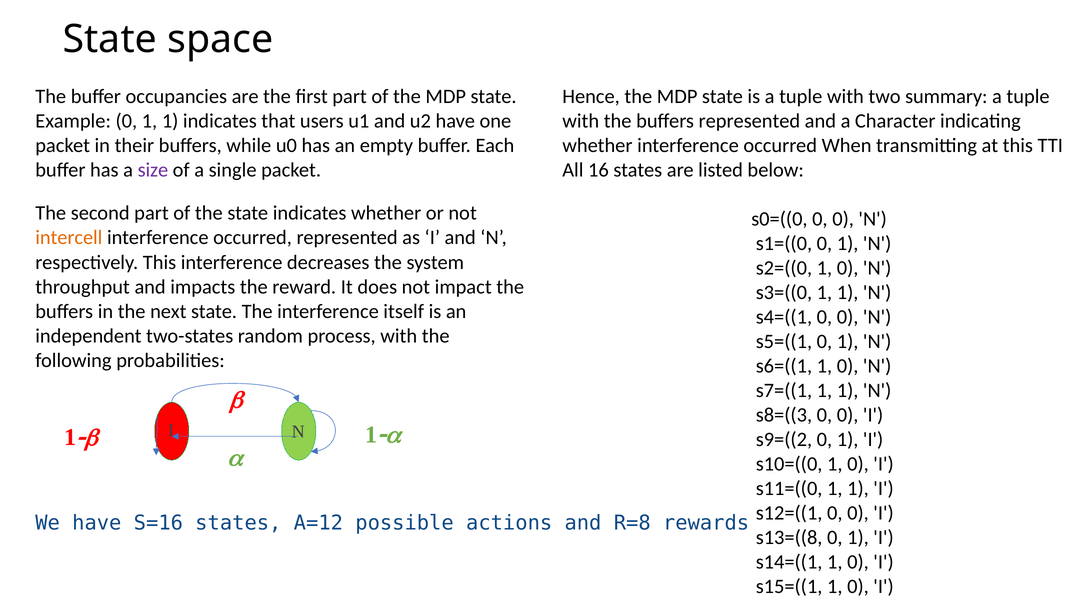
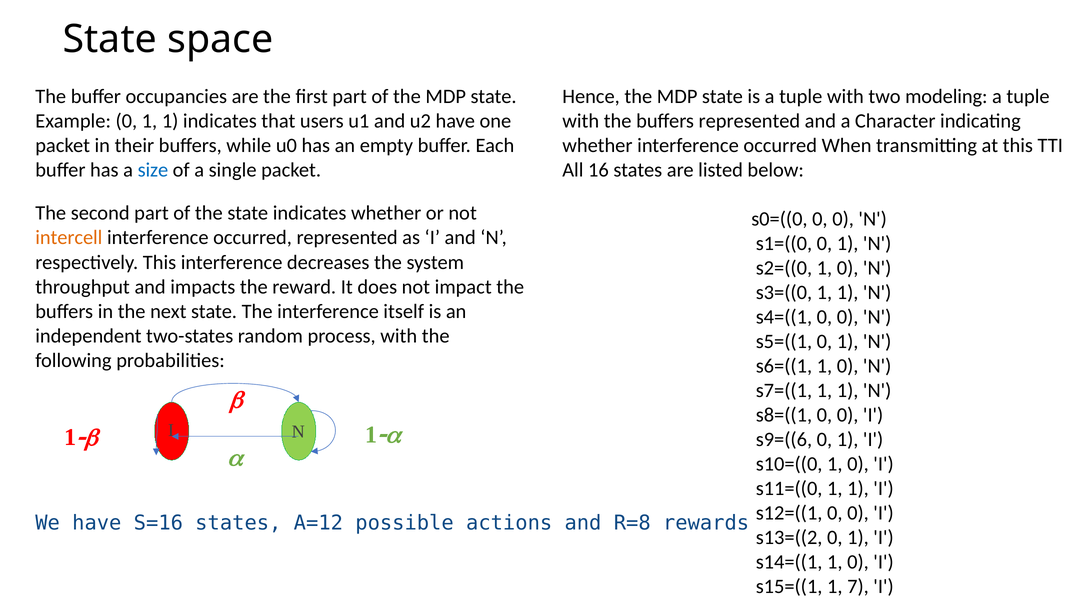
summary: summary -> modeling (946, 97)
size colour: purple -> blue (153, 170)
s8=((3: s8=((3 -> s8=((1 (784, 415)
s9=((2: s9=((2 -> s9=((6 (784, 440)
s13=((8: s13=((8 -> s13=((2 (789, 538)
s15=((1 1 0: 0 -> 7 (858, 587)
